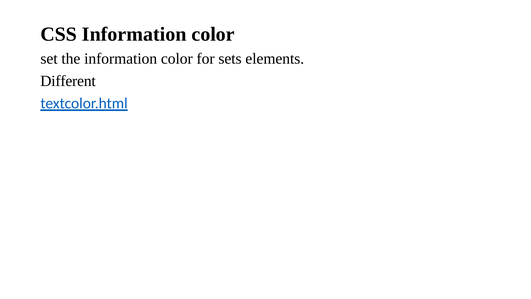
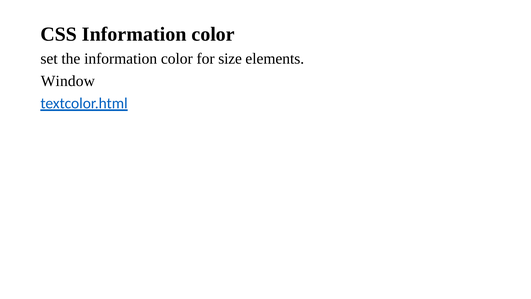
sets: sets -> size (230, 59)
Different: Different -> Window (68, 81)
